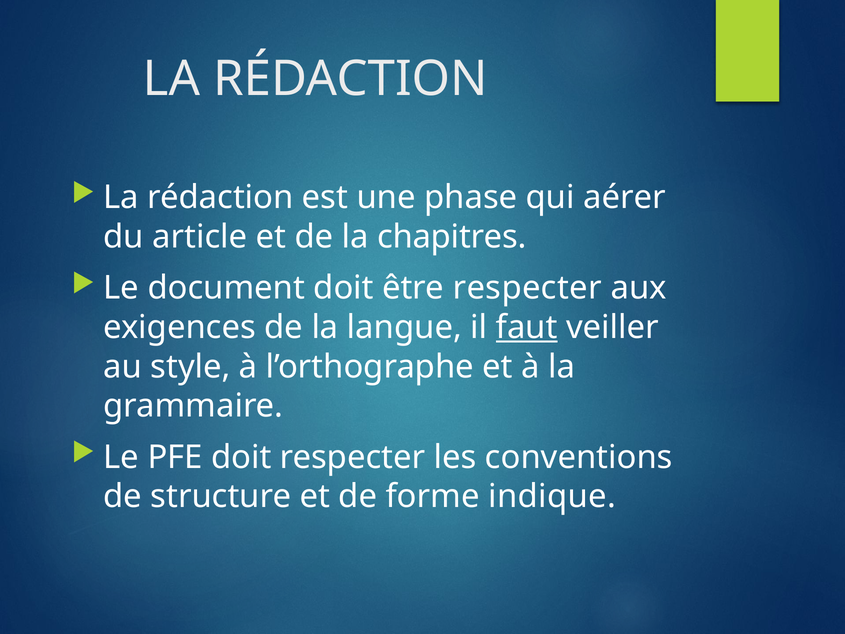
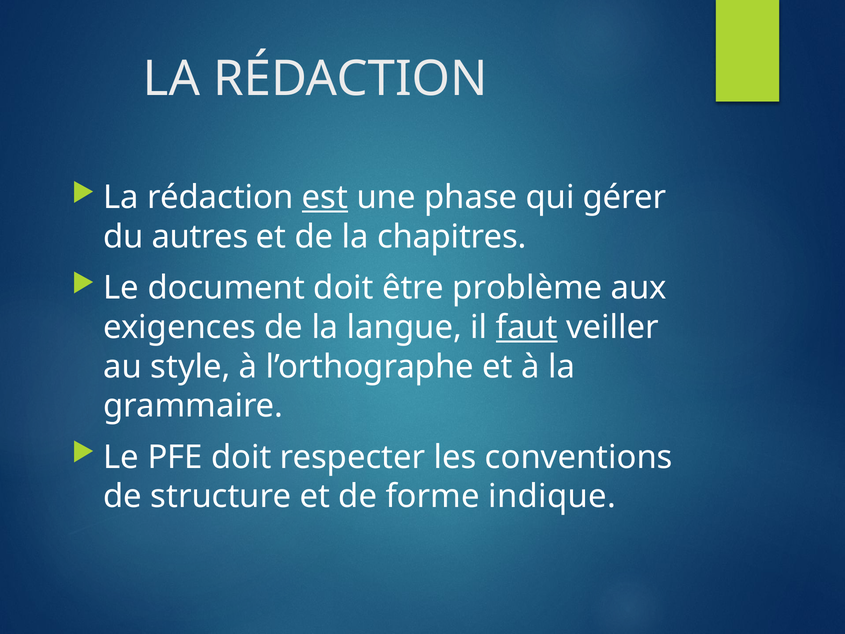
est underline: none -> present (325, 197)
aérer: aérer -> gérer (625, 197)
article: article -> autres (200, 237)
être respecter: respecter -> problème (527, 288)
